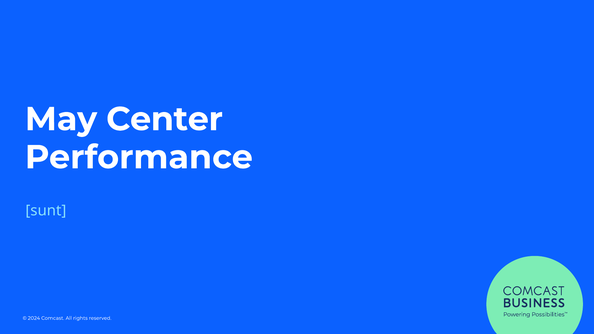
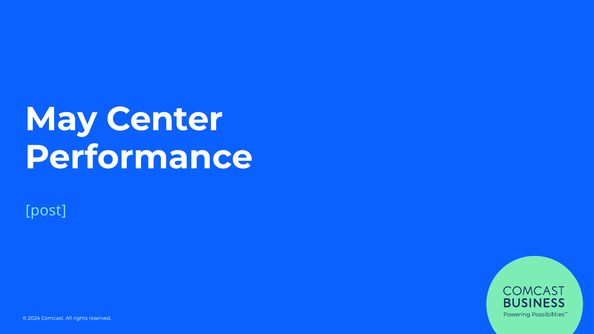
sunt: sunt -> post (46, 211)
